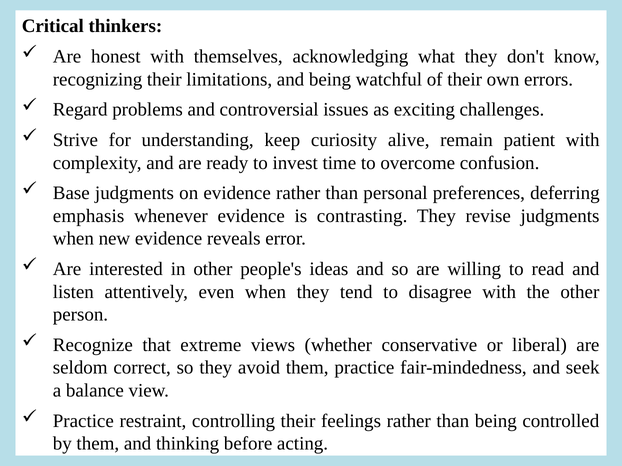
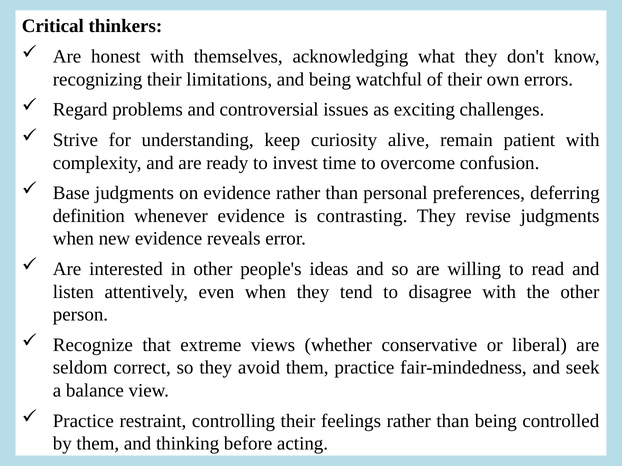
emphasis: emphasis -> definition (89, 216)
